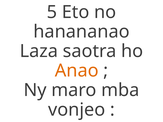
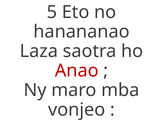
Anao colour: orange -> red (77, 71)
